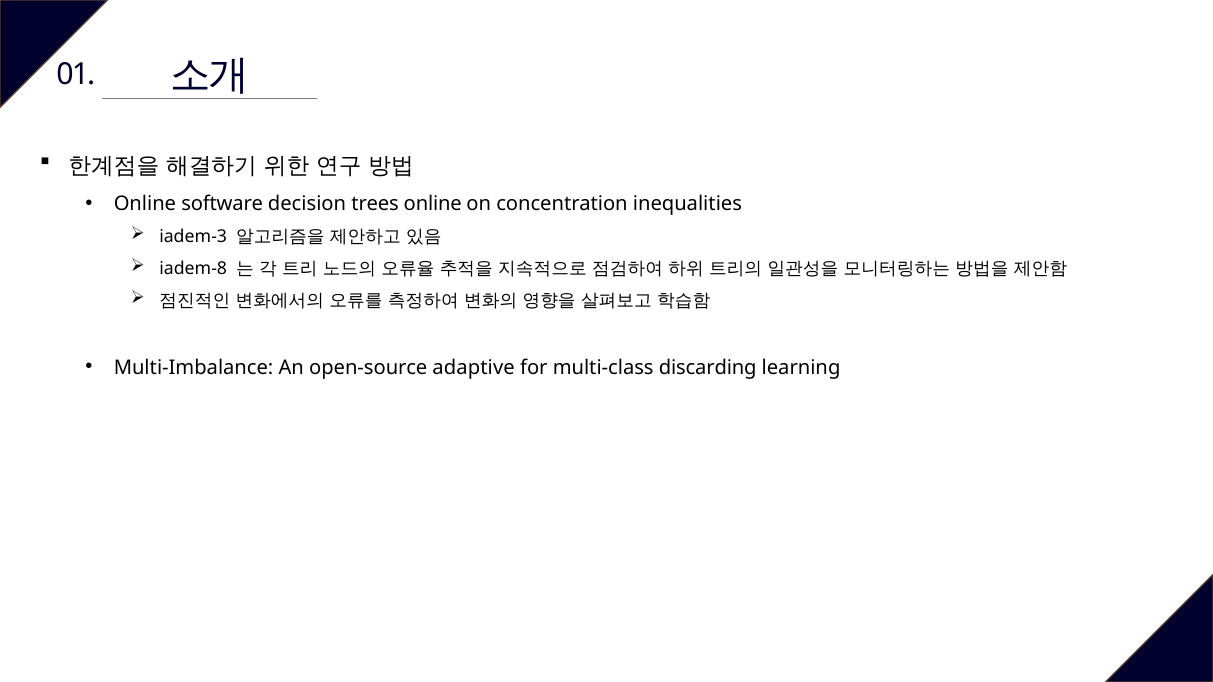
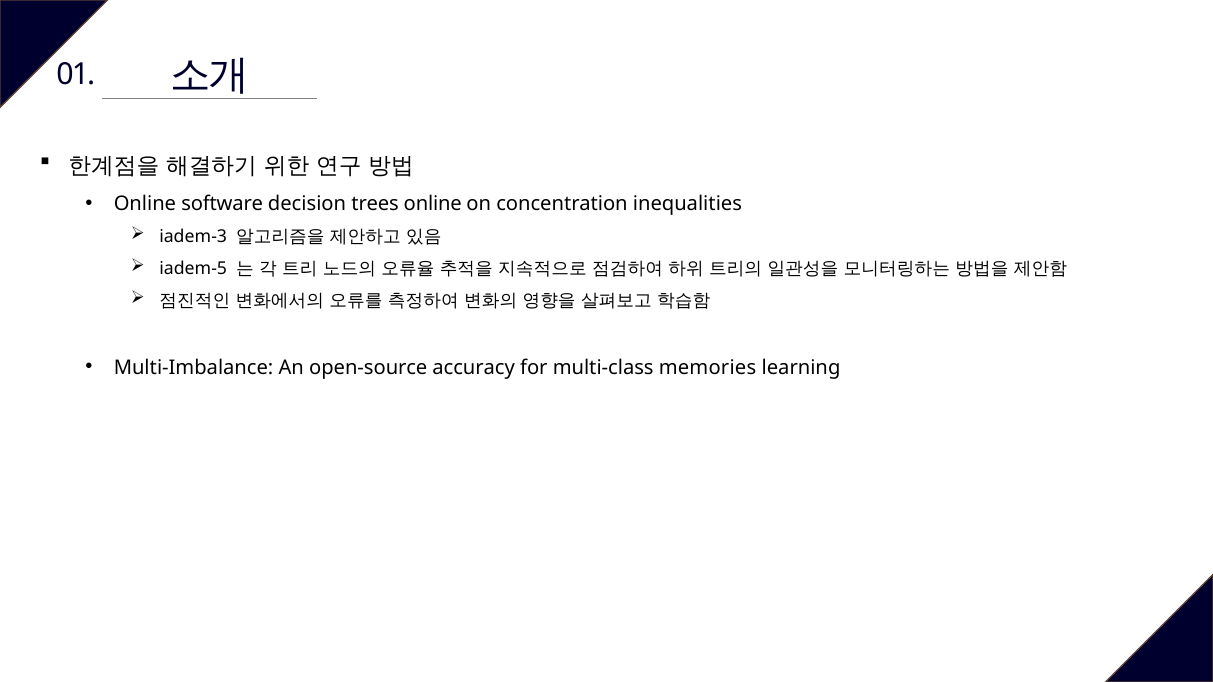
iadem-8: iadem-8 -> iadem-5 (193, 269)
adaptive: adaptive -> accuracy (474, 368)
discarding: discarding -> memories (707, 368)
